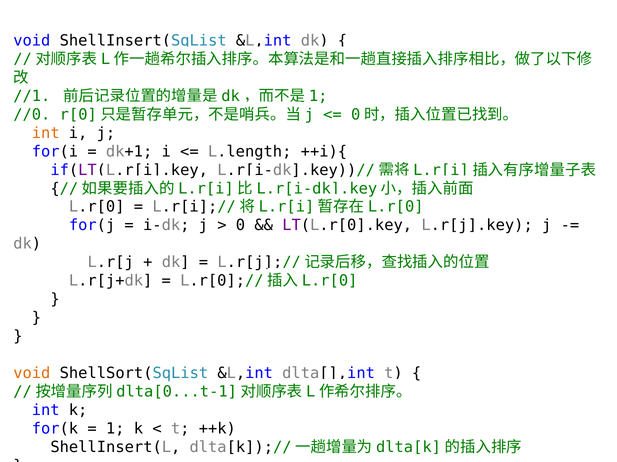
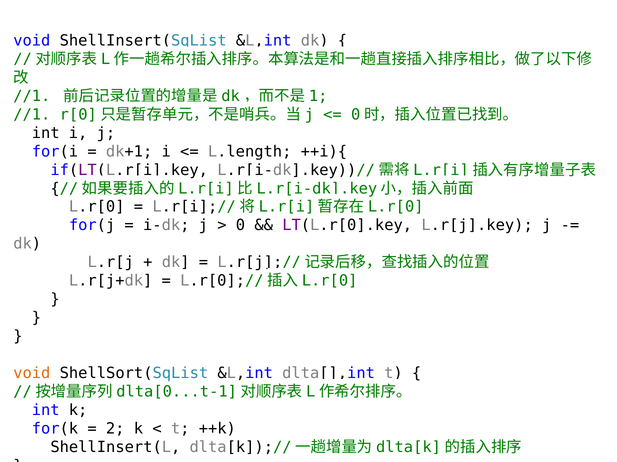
//0: //0 -> //1 (32, 115)
int colour: orange -> black (46, 133)
1: 1 -> 2 (115, 429)
